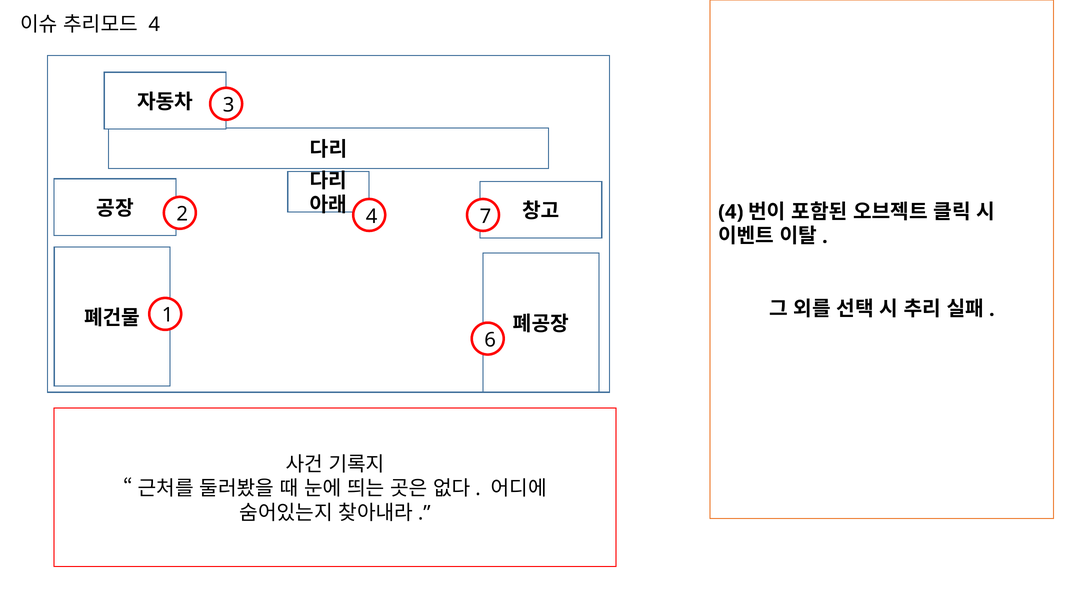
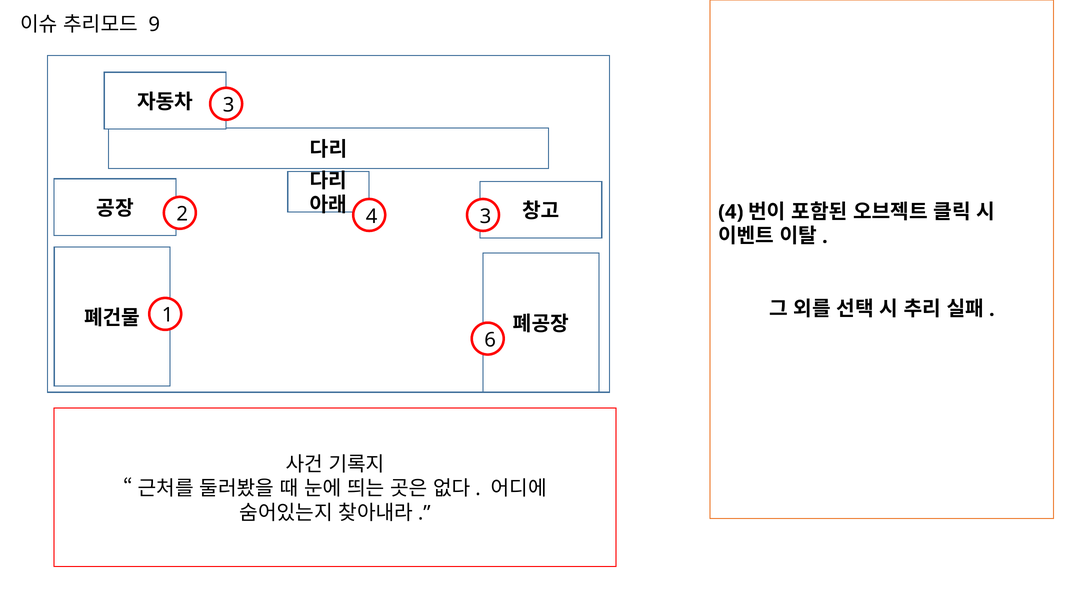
4: 4 -> 9 (154, 25)
4 7: 7 -> 3 (485, 217)
